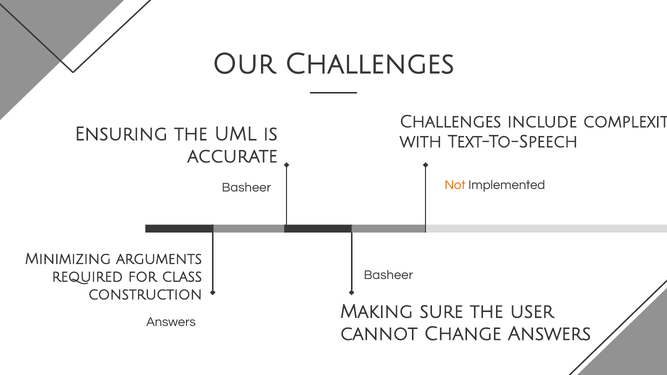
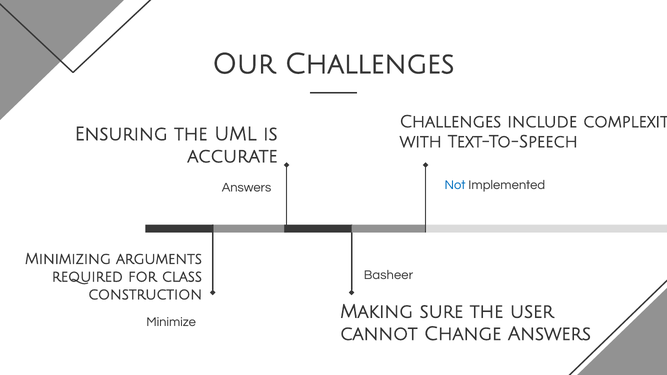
Not colour: orange -> blue (455, 185)
Basheer: Basheer -> Answers (247, 188)
Answers: Answers -> Minimize (171, 322)
